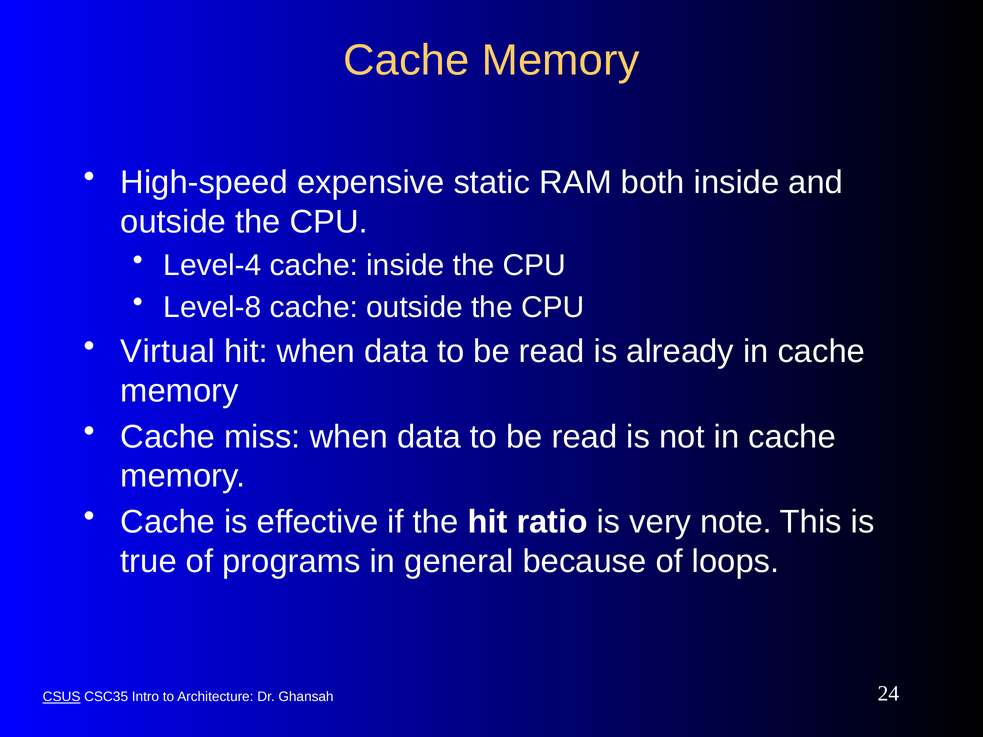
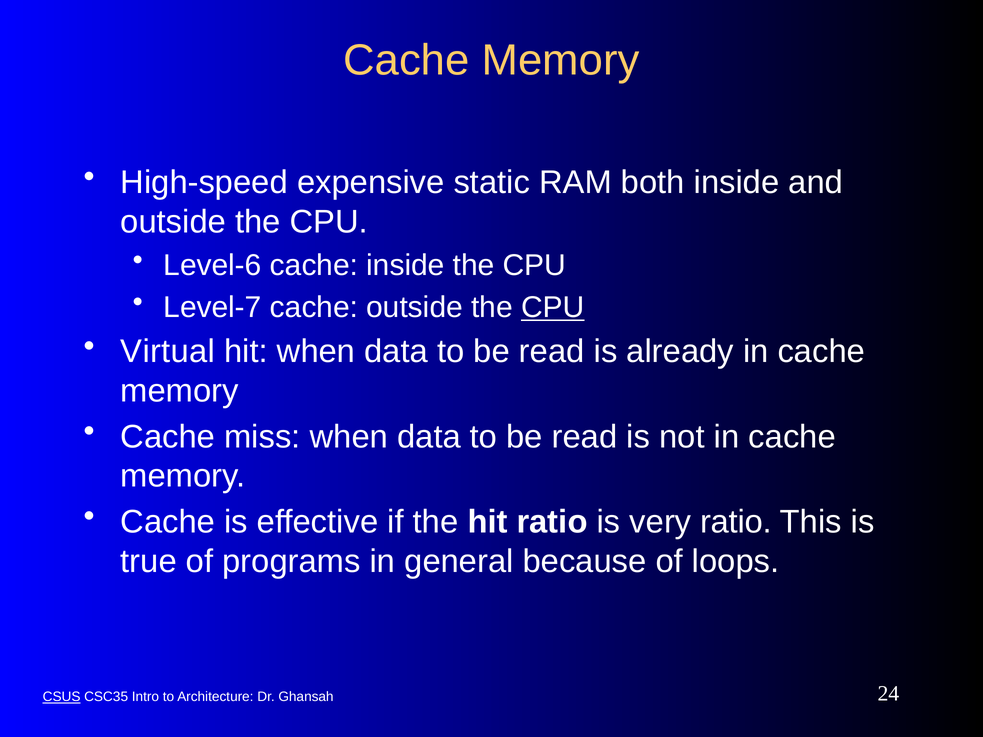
Level-4: Level-4 -> Level-6 (213, 265)
Level-8: Level-8 -> Level-7 (213, 307)
CPU underline: none -> present (553, 307)
very note: note -> ratio (736, 522)
